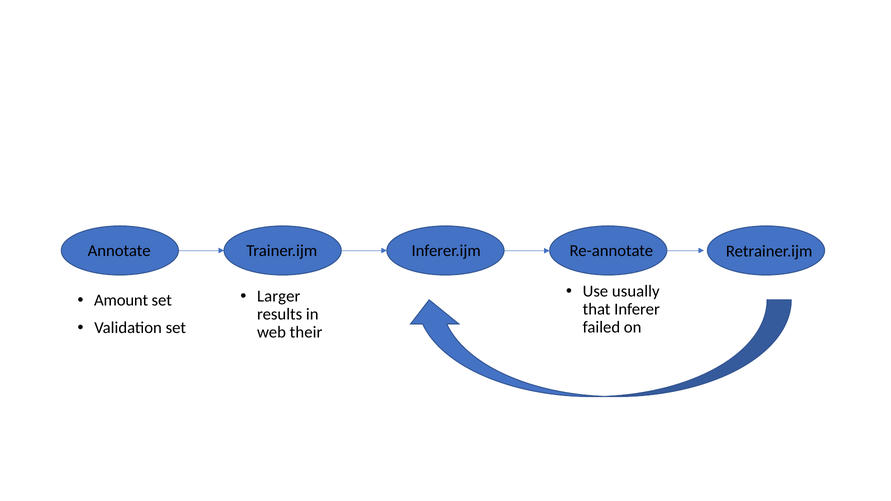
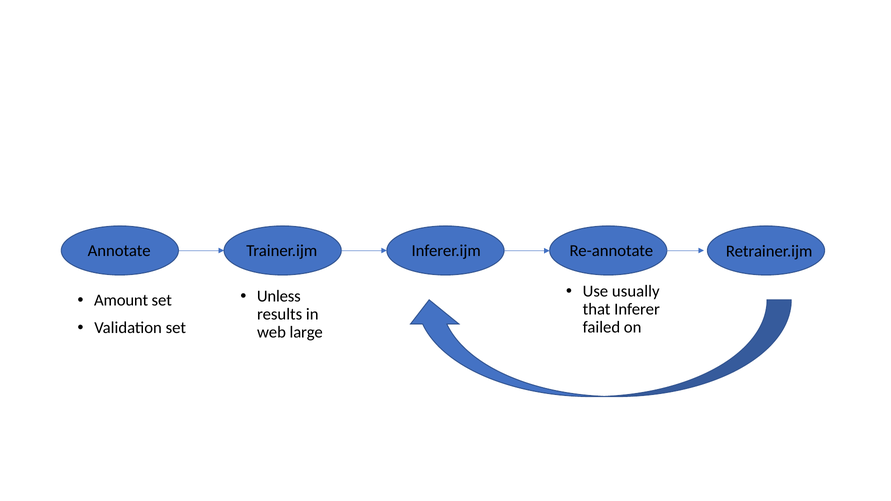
Larger: Larger -> Unless (279, 297)
their: their -> large (306, 333)
